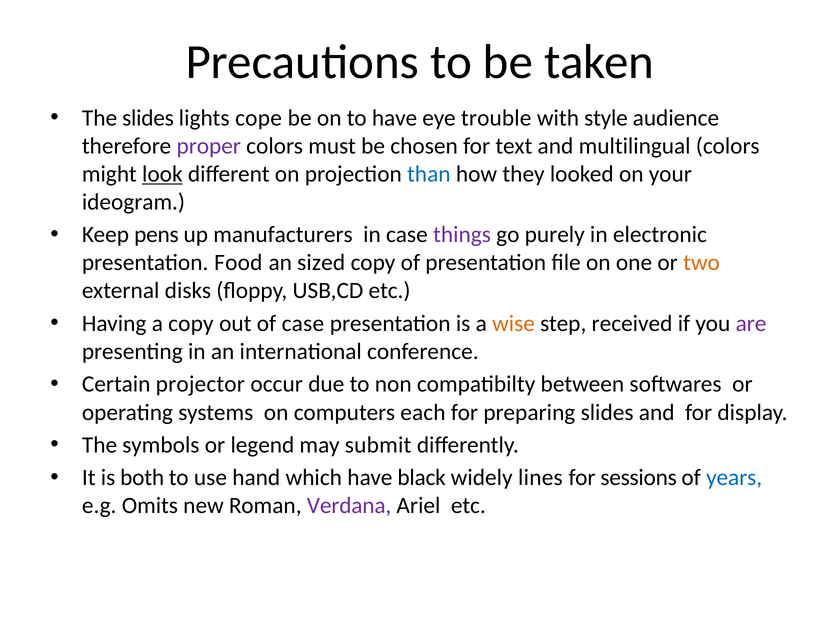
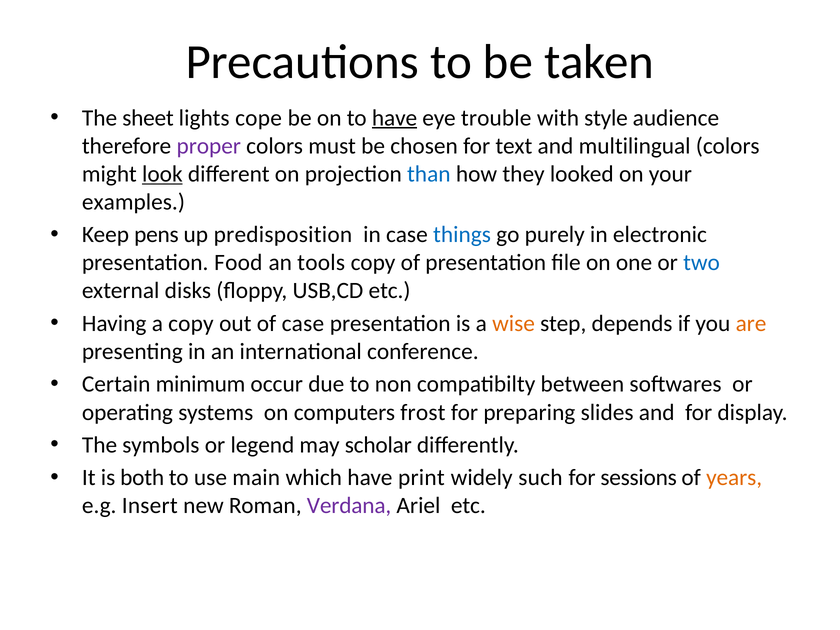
The slides: slides -> sheet (148, 118)
have underline: none -> present (395, 118)
ideogram: ideogram -> examples (133, 202)
manufacturers: manufacturers -> predisposition (283, 235)
things colour: purple -> blue (462, 235)
sized: sized -> tools (321, 263)
two colour: orange -> blue (701, 263)
received: received -> depends (632, 323)
are colour: purple -> orange (751, 323)
projector: projector -> minimum (201, 384)
each: each -> frost (423, 412)
submit: submit -> scholar (378, 445)
hand: hand -> main (256, 478)
black: black -> print (421, 478)
lines: lines -> such (540, 478)
years colour: blue -> orange (734, 478)
Omits: Omits -> Insert (150, 506)
